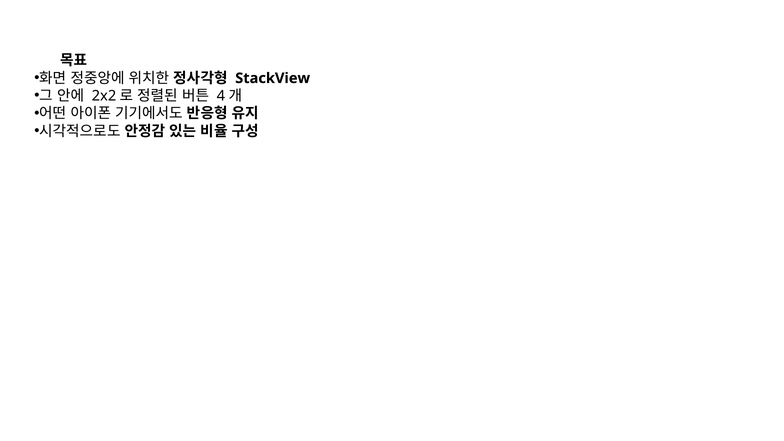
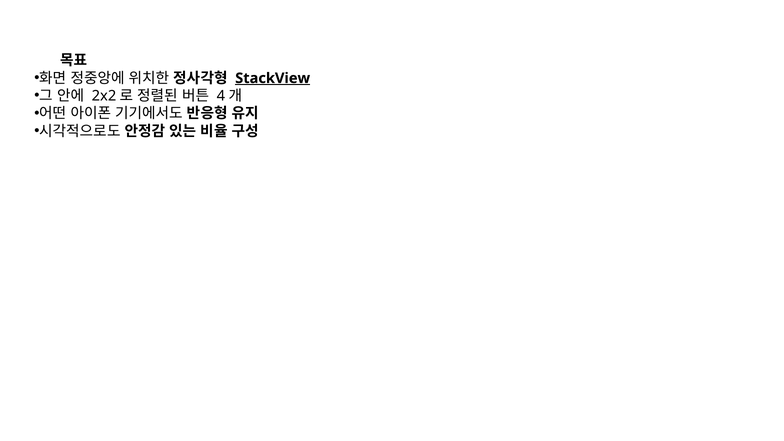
StackView underline: none -> present (273, 78)
